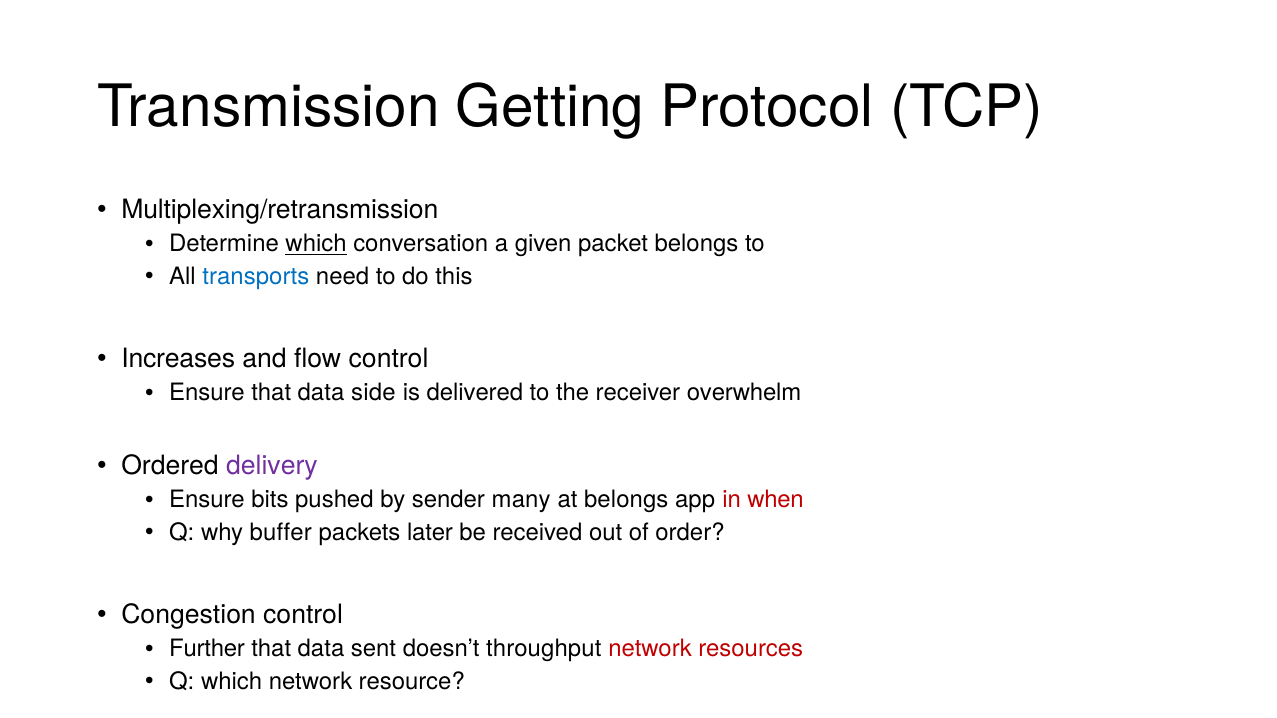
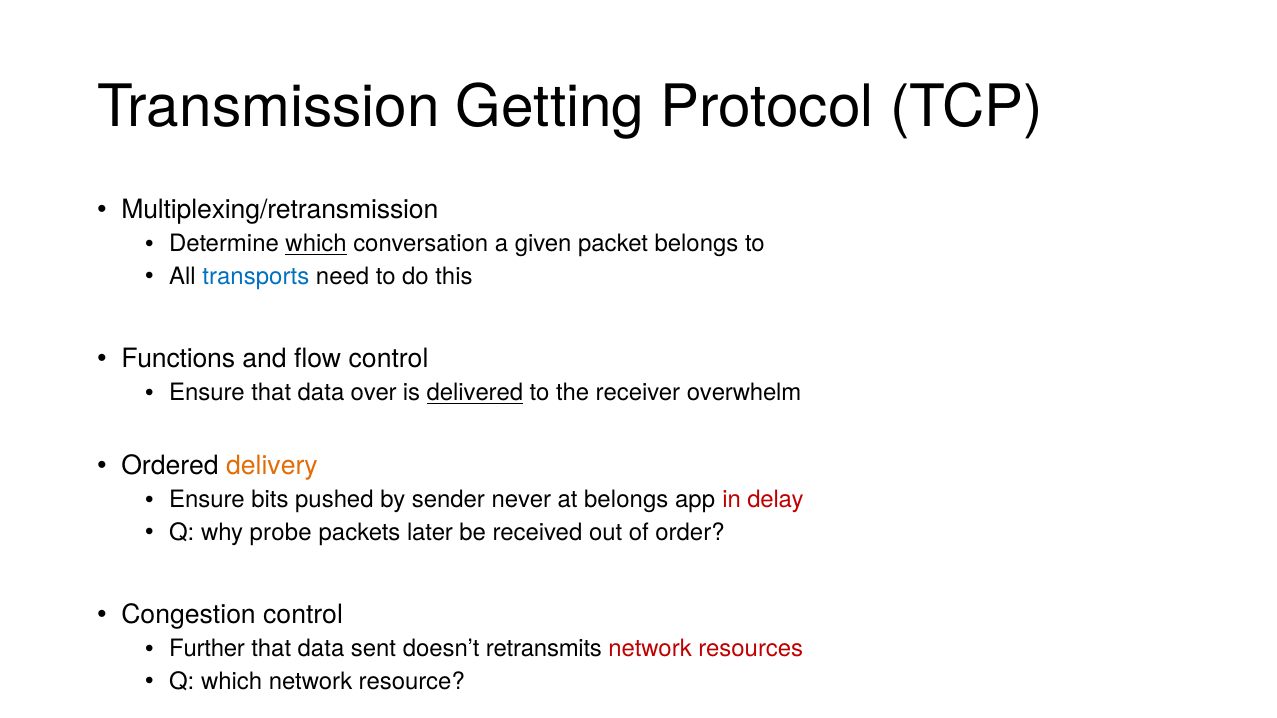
Increases: Increases -> Functions (178, 359)
side: side -> over (374, 393)
delivered underline: none -> present (475, 393)
delivery colour: purple -> orange (272, 466)
many: many -> never (521, 500)
when: when -> delay (776, 500)
buffer: buffer -> probe (281, 533)
throughput: throughput -> retransmits (544, 649)
